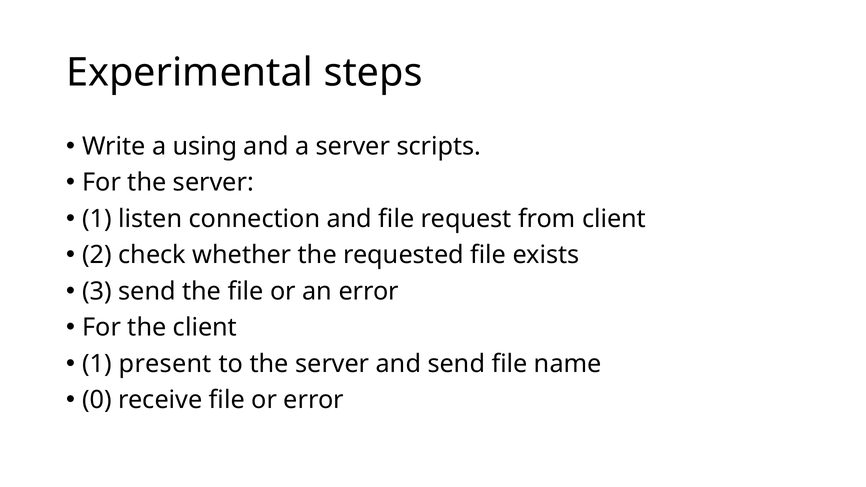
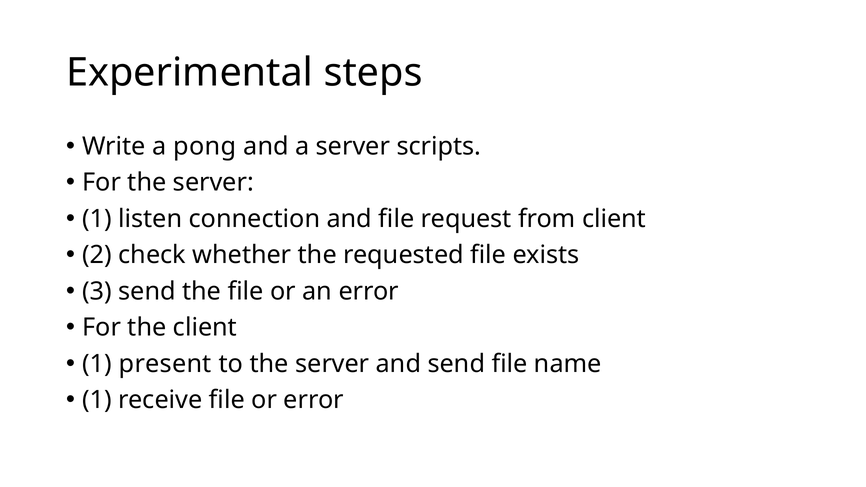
using: using -> pong (205, 146)
0: 0 -> 1 (97, 400)
